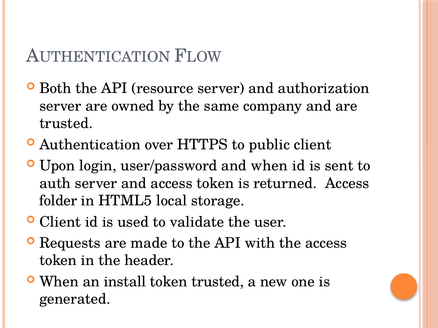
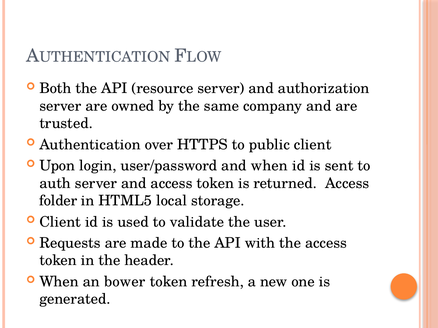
install: install -> bower (125, 282)
token trusted: trusted -> refresh (218, 282)
